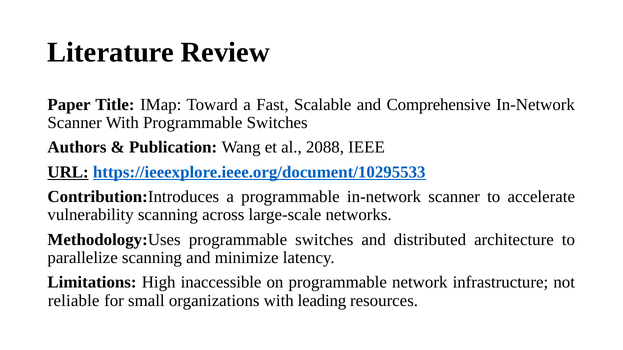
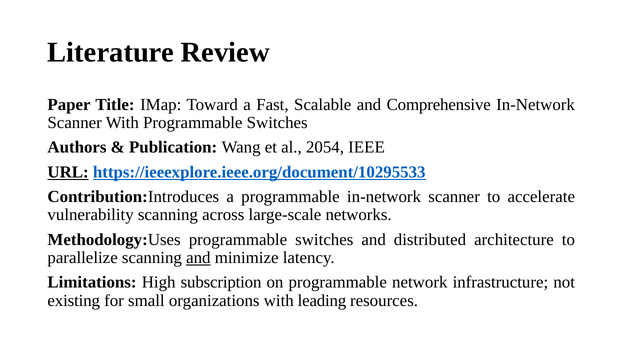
2088: 2088 -> 2054 (325, 148)
and underline: none -> present (198, 258)
inaccessible: inaccessible -> subscription (221, 283)
reliable: reliable -> existing (74, 301)
